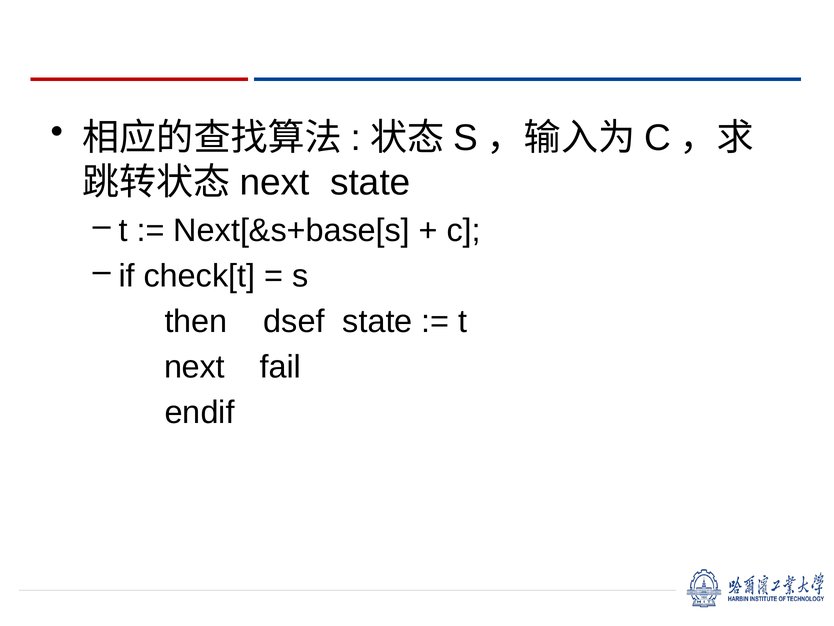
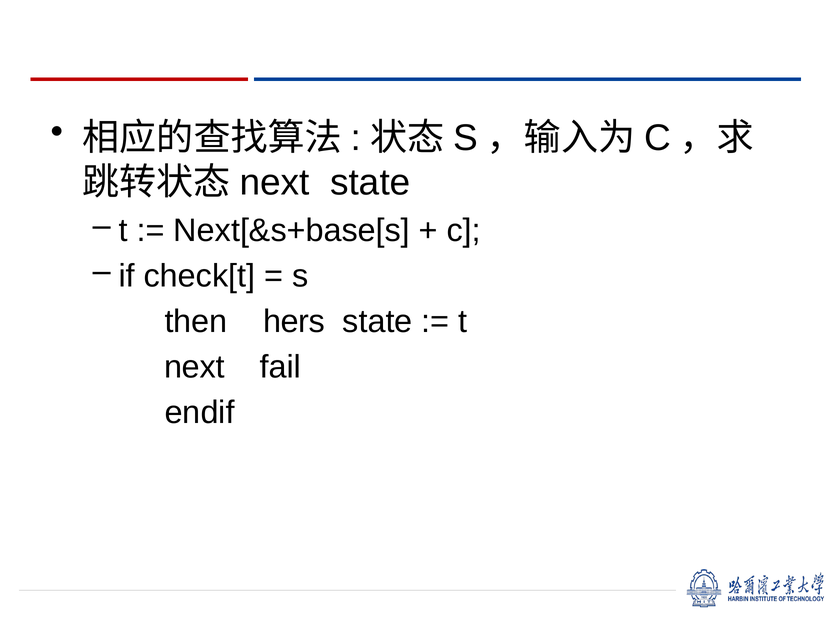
dsef: dsef -> hers (294, 321)
